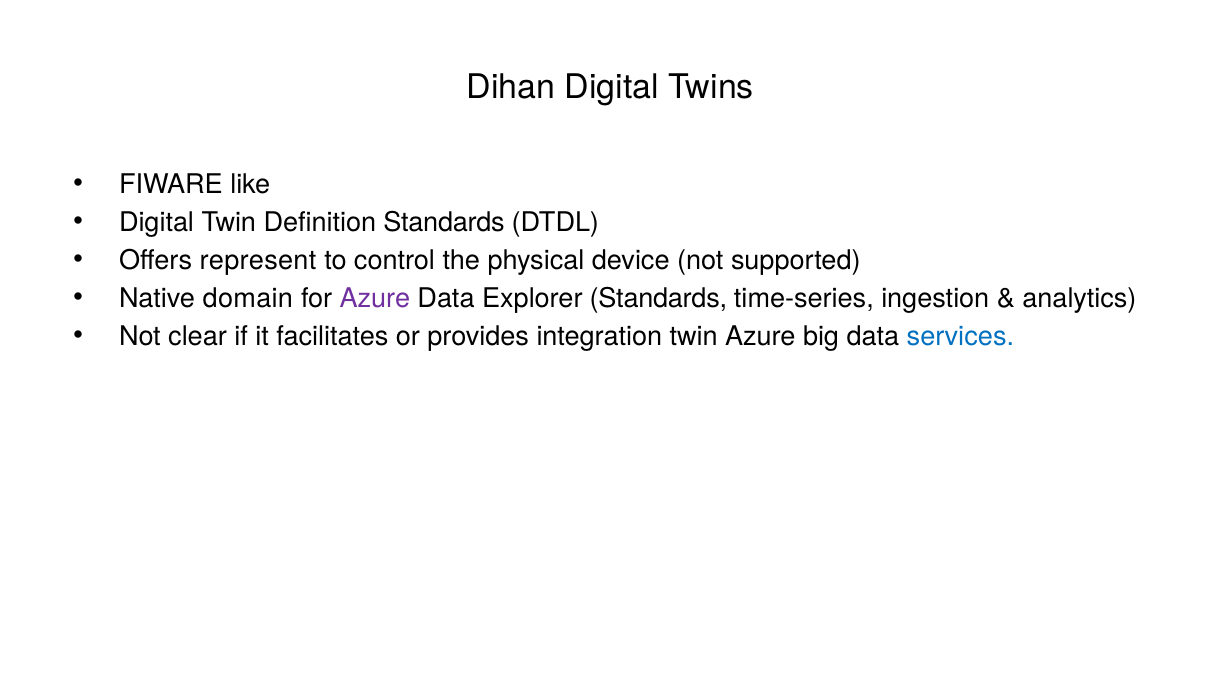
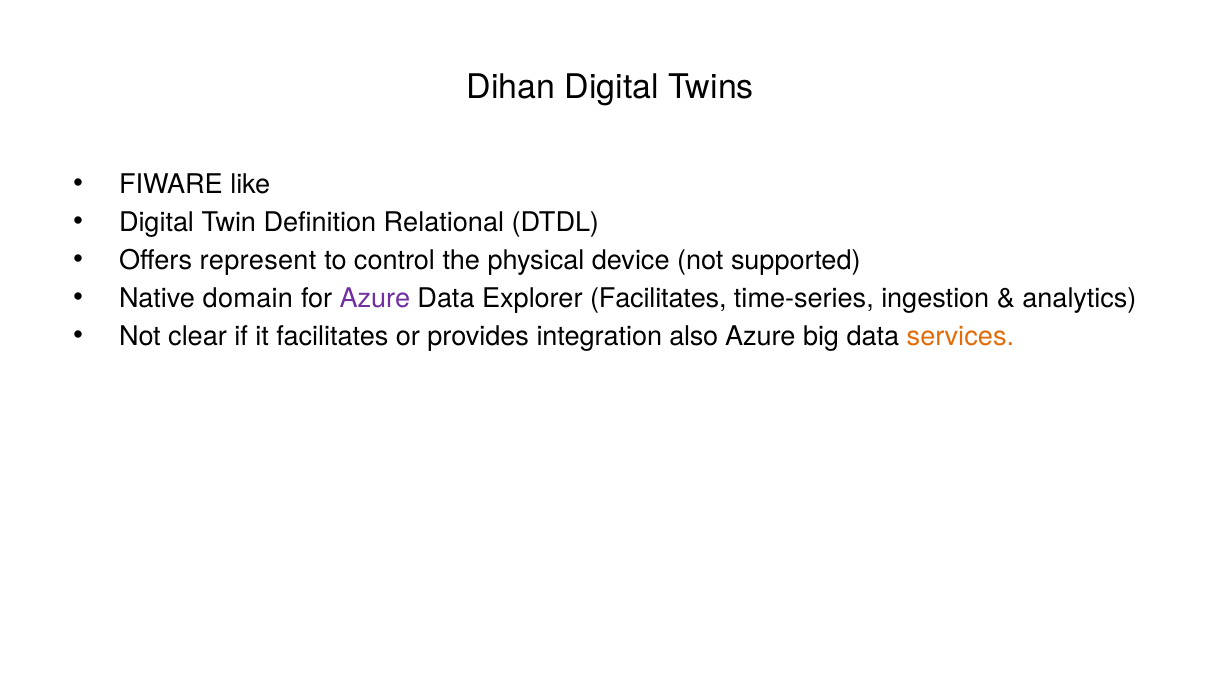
Definition Standards: Standards -> Relational (444, 223)
Explorer Standards: Standards -> Facilitates (658, 298)
integration twin: twin -> also (694, 336)
services colour: blue -> orange (960, 336)
